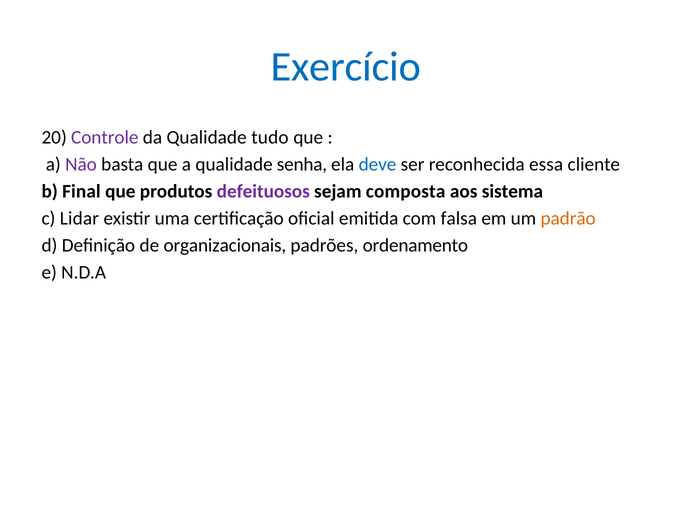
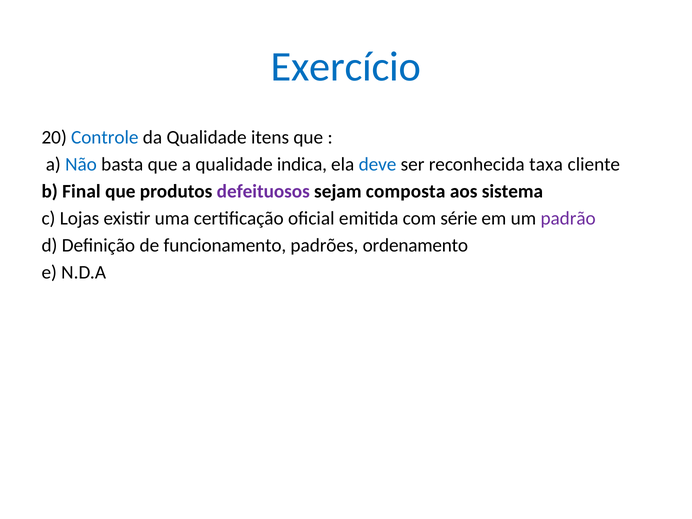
Controle colour: purple -> blue (105, 137)
tudo: tudo -> itens (270, 137)
Não colour: purple -> blue (81, 164)
senha: senha -> indica (302, 164)
essa: essa -> taxa (546, 164)
Lidar: Lidar -> Lojas (80, 218)
falsa: falsa -> série (459, 218)
padrão colour: orange -> purple (568, 218)
organizacionais: organizacionais -> funcionamento (225, 245)
